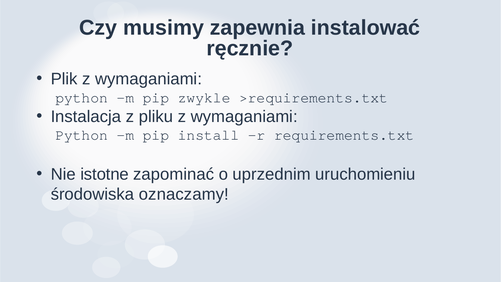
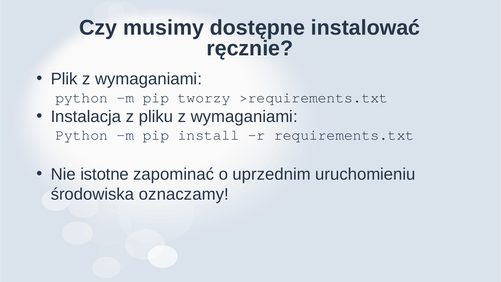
zapewnia: zapewnia -> dostępne (257, 28)
zwykle: zwykle -> tworzy (204, 97)
